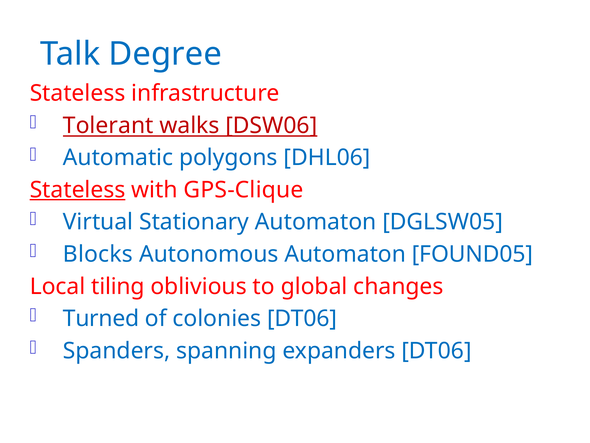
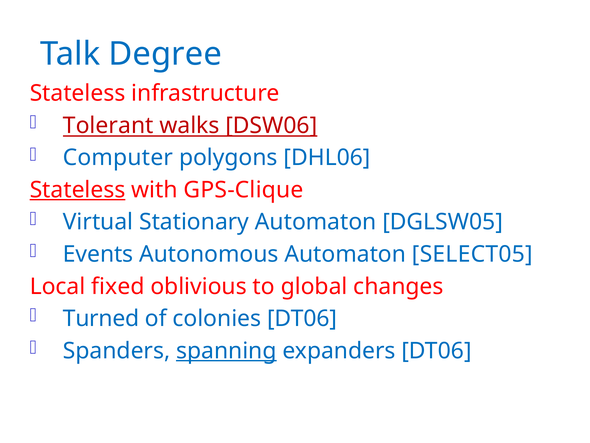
Automatic: Automatic -> Computer (118, 158)
Blocks: Blocks -> Events (98, 254)
FOUND05: FOUND05 -> SELECT05 (472, 254)
tiling: tiling -> fixed (118, 286)
spanning underline: none -> present (226, 350)
